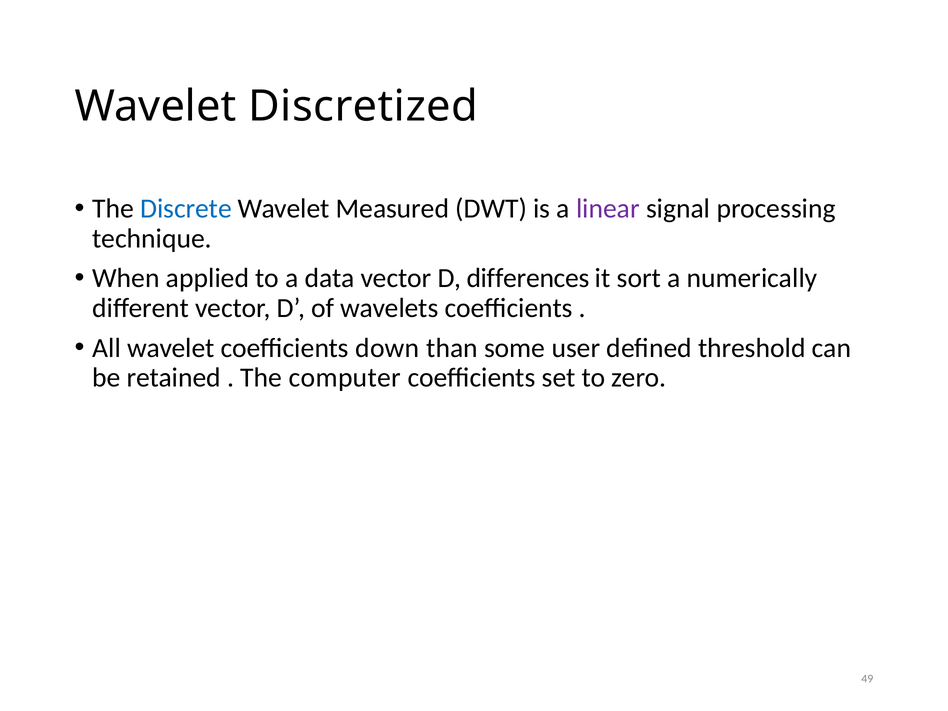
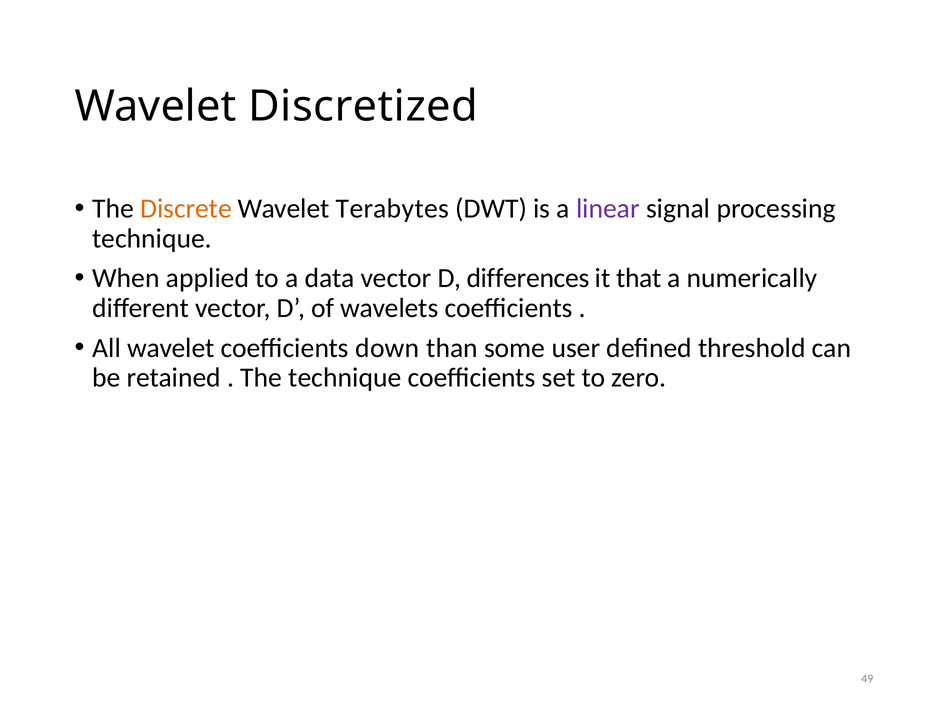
Discrete colour: blue -> orange (186, 209)
Measured: Measured -> Terabytes (392, 209)
sort: sort -> that (639, 278)
The computer: computer -> technique (345, 378)
